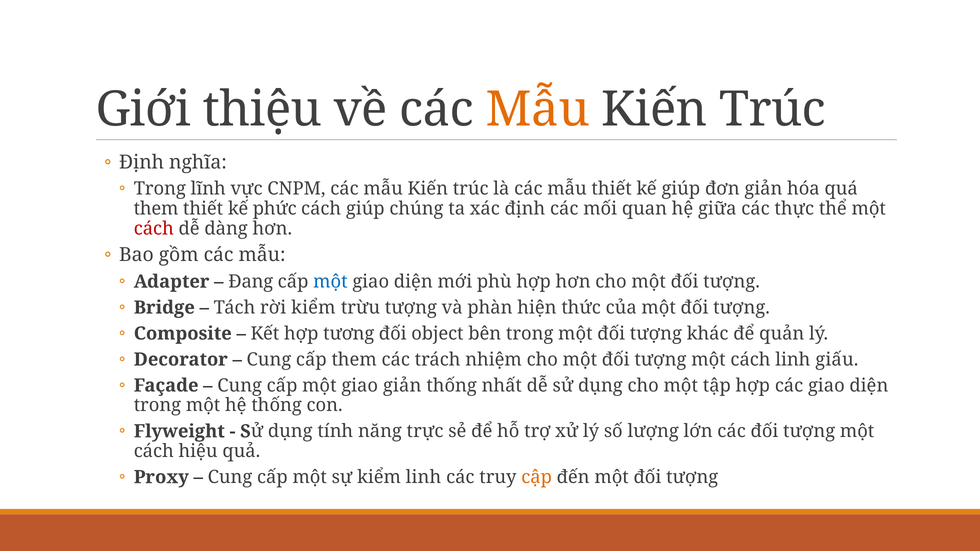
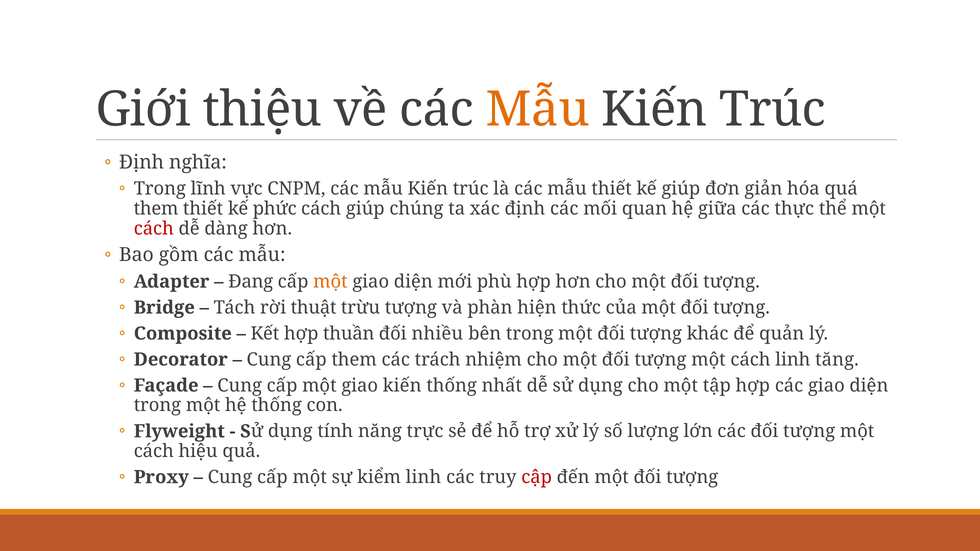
một colour: blue -> orange (330, 282)
rời kiểm: kiểm -> thuật (314, 308)
tương: tương -> thuần (349, 334)
object: object -> nhiều (437, 334)
giấu: giấu -> tăng (837, 360)
giao giản: giản -> kiến (402, 386)
cập colour: orange -> red (537, 477)
